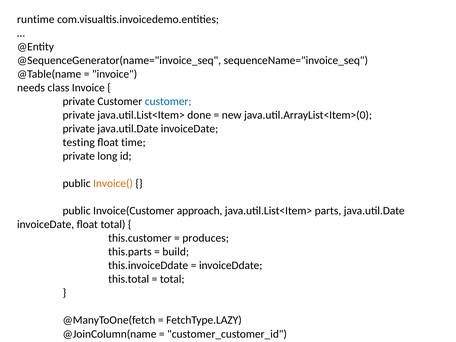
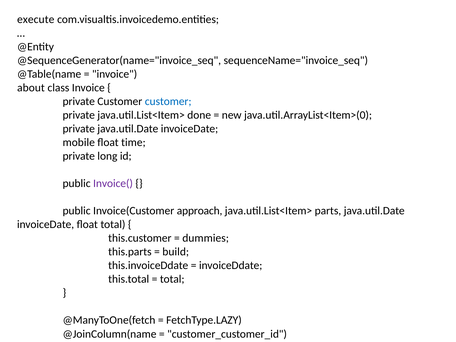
runtime: runtime -> execute (36, 19)
needs: needs -> about (31, 88)
testing: testing -> mobile (79, 142)
Invoice( colour: orange -> purple (113, 183)
produces: produces -> dummies (206, 238)
